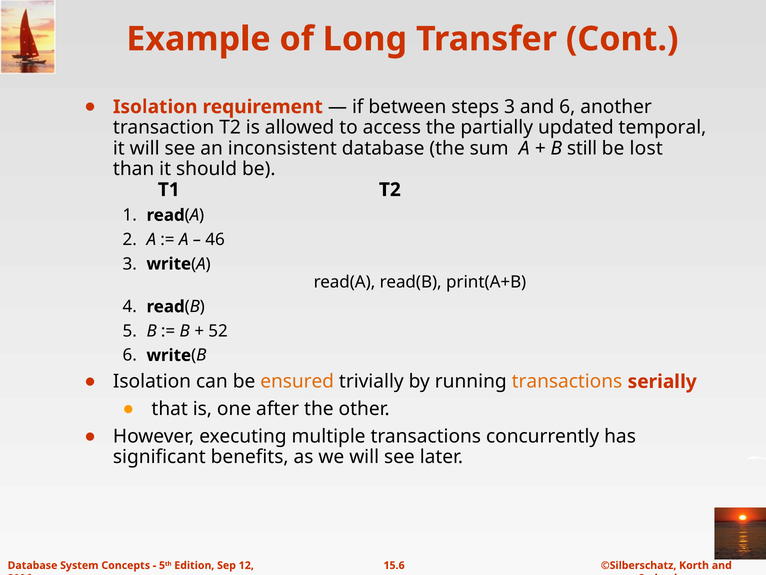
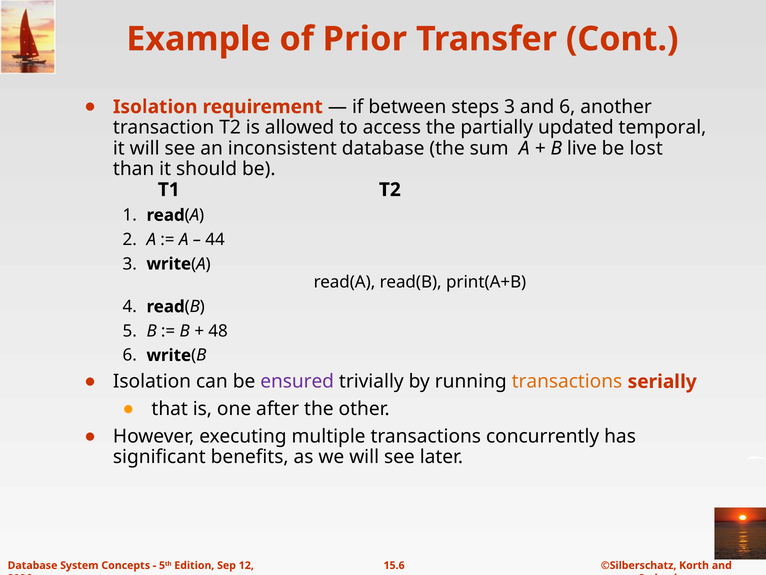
Long: Long -> Prior (365, 39)
still: still -> live (582, 148)
46: 46 -> 44 (215, 239)
52: 52 -> 48 (218, 331)
ensured colour: orange -> purple (297, 381)
